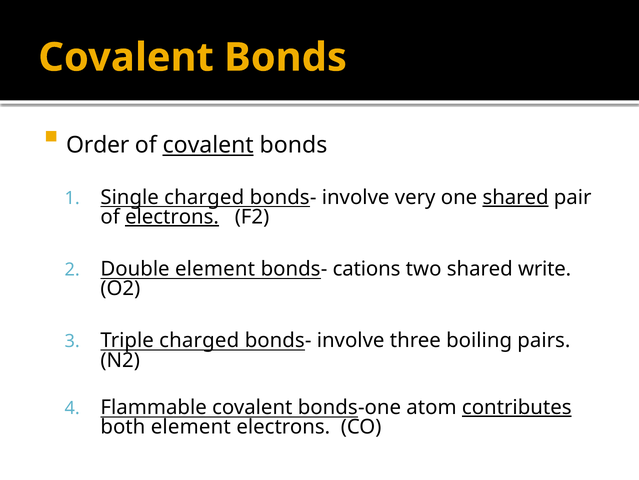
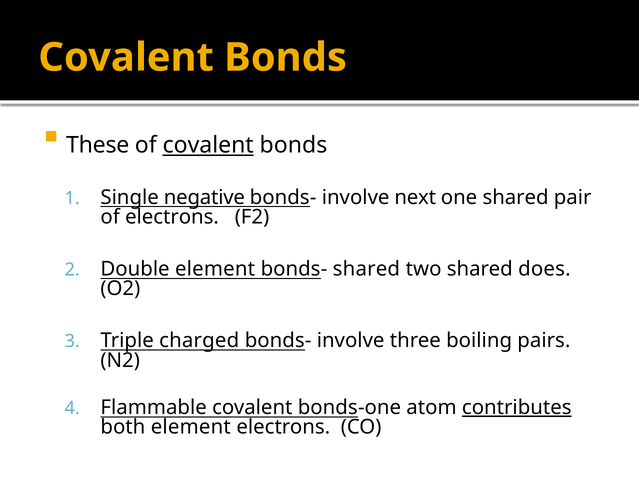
Order: Order -> These (98, 145)
Single charged: charged -> negative (204, 197)
very: very -> next (415, 197)
shared underline: present -> none (516, 197)
electrons underline: present -> none (172, 217)
bonds- cations: cations -> shared (366, 269)
write: write -> does (544, 269)
